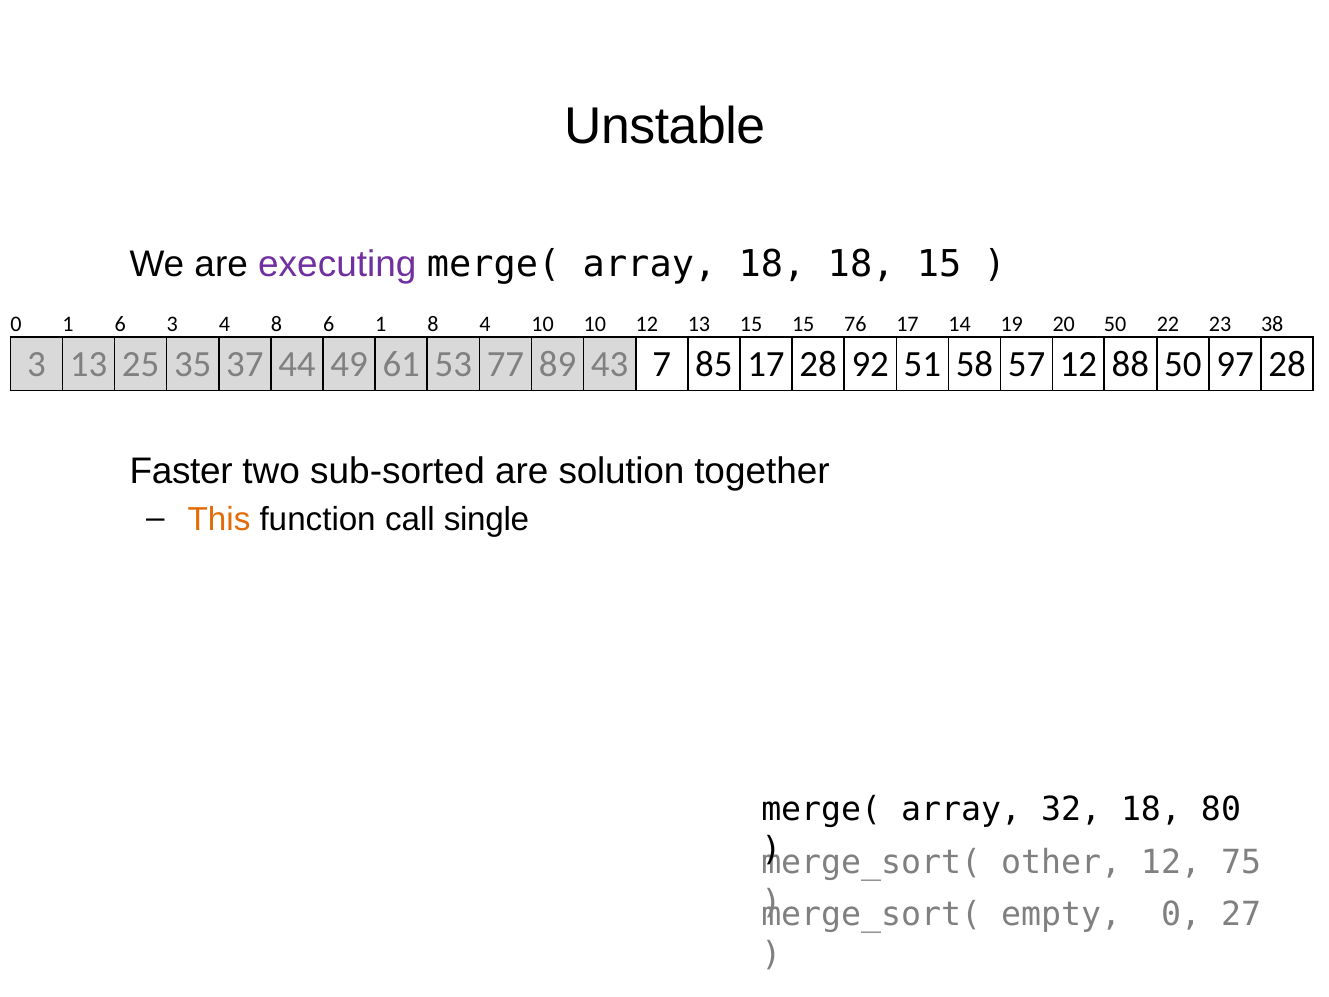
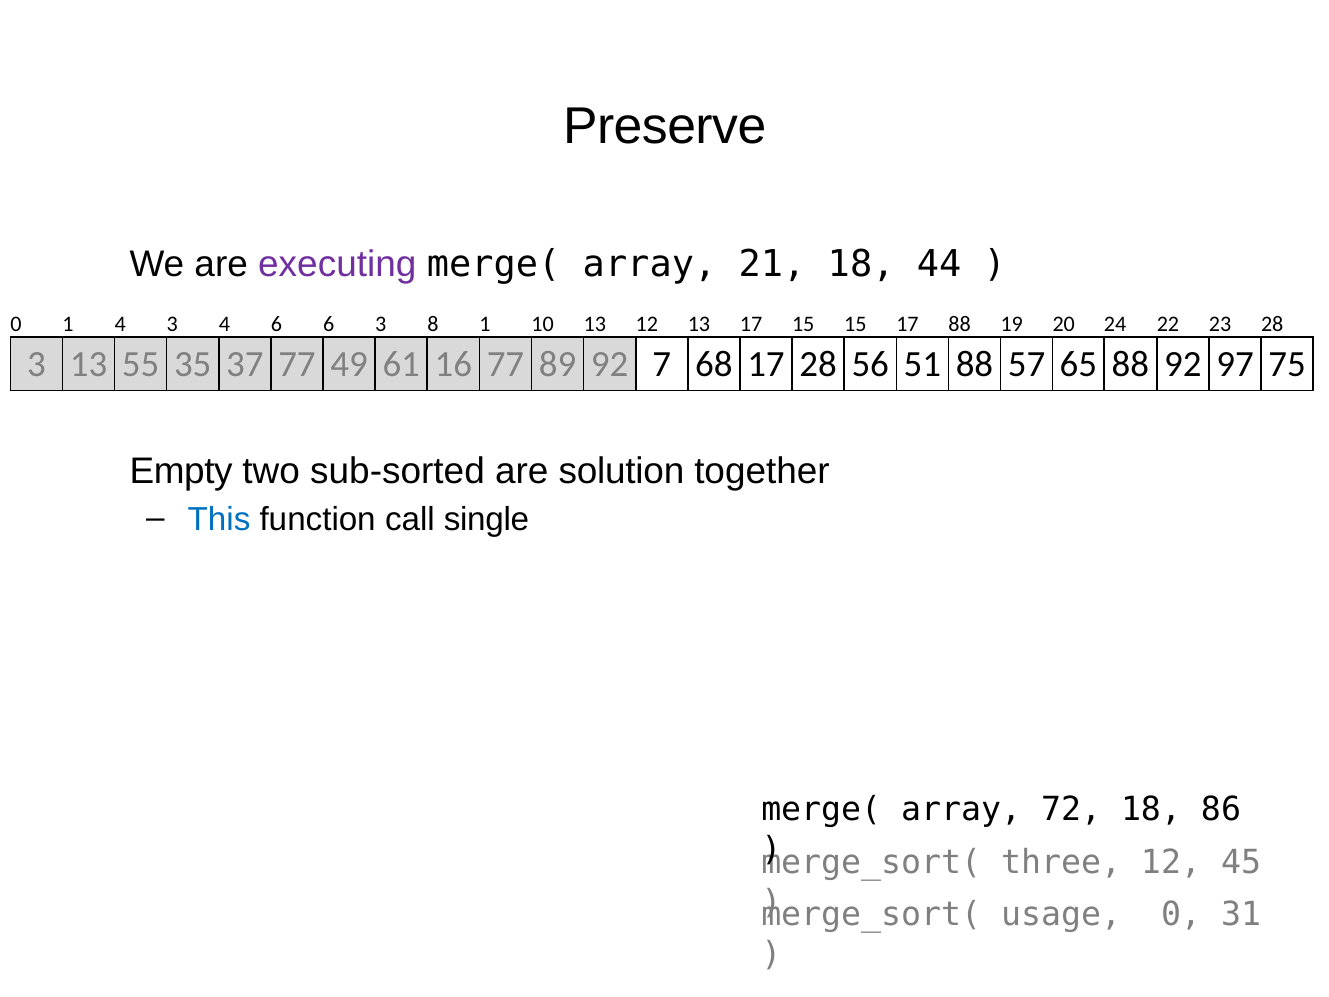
Unstable: Unstable -> Preserve (665, 127)
array 18: 18 -> 21 (772, 264)
18 15: 15 -> 44 (939, 264)
1 6: 6 -> 4 (120, 324)
4 8: 8 -> 6 (277, 324)
6 1: 1 -> 3 (381, 324)
8 4: 4 -> 1 (485, 324)
10 10: 10 -> 13 (595, 324)
13 15: 15 -> 17 (751, 324)
15 76: 76 -> 15 (855, 324)
17 14: 14 -> 88 (960, 324)
20 50: 50 -> 24 (1115, 324)
23 38: 38 -> 28 (1272, 324)
25: 25 -> 55 (141, 364)
37 44: 44 -> 77 (297, 364)
53: 53 -> 16 (453, 364)
89 43: 43 -> 92 (610, 364)
85: 85 -> 68 (714, 364)
92: 92 -> 56 (870, 364)
51 58: 58 -> 88 (974, 364)
57 12: 12 -> 65 (1078, 364)
88 50: 50 -> 92 (1183, 364)
97 28: 28 -> 75 (1287, 364)
Faster: Faster -> Empty (181, 471)
This colour: orange -> blue (219, 519)
32: 32 -> 72 (1071, 810)
80: 80 -> 86 (1221, 810)
other: other -> three (1061, 862)
75: 75 -> 45 (1241, 862)
empty: empty -> usage (1061, 914)
27: 27 -> 31 (1241, 914)
